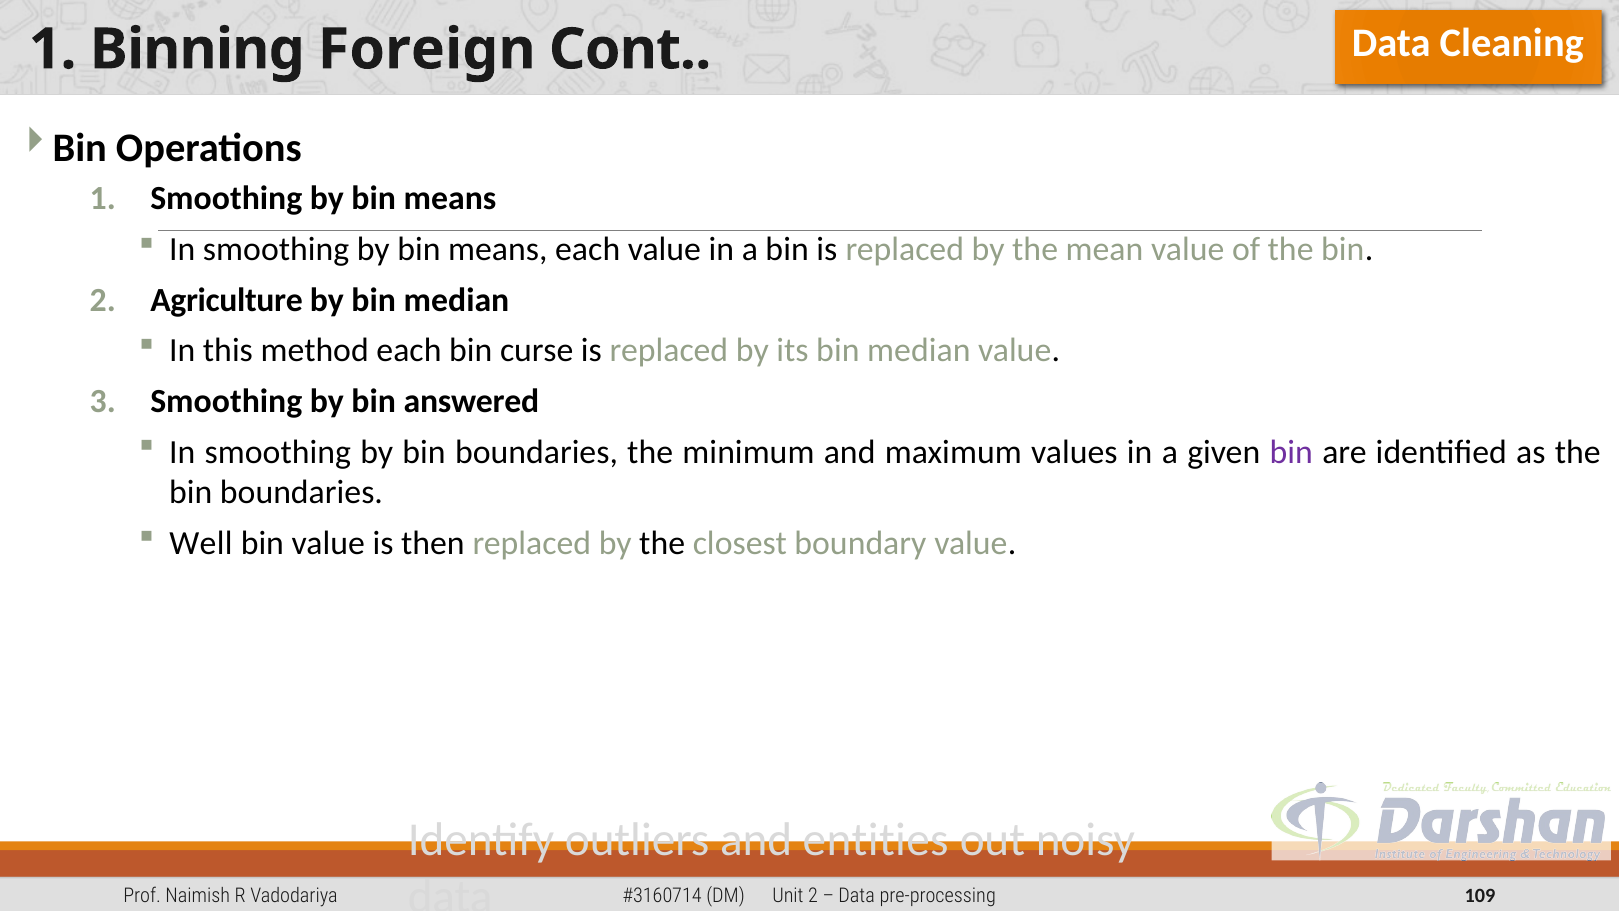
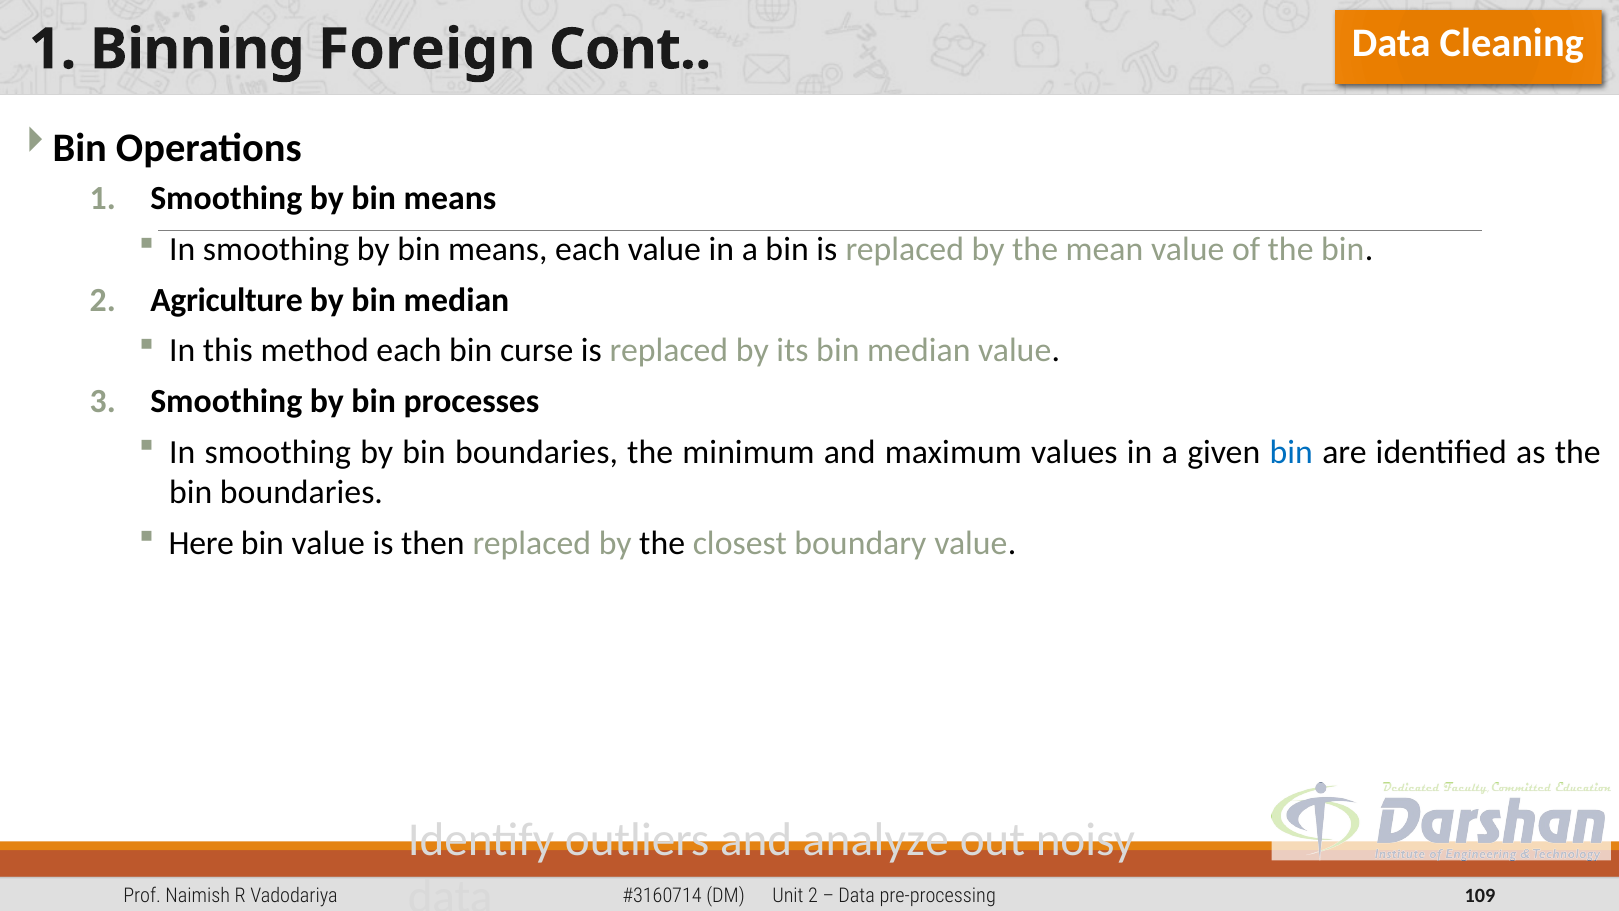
answered: answered -> processes (471, 401)
bin colour: purple -> blue (1291, 452)
Well: Well -> Here (201, 543)
entities: entities -> analyze (876, 840)
